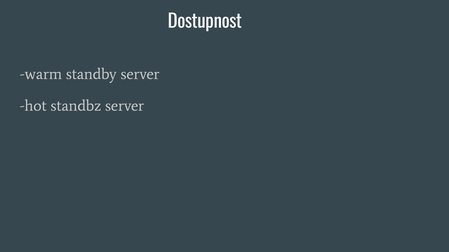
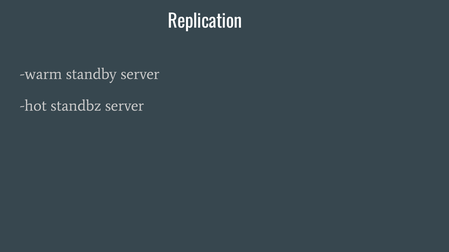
Dostupnost: Dostupnost -> Replication (205, 22)
